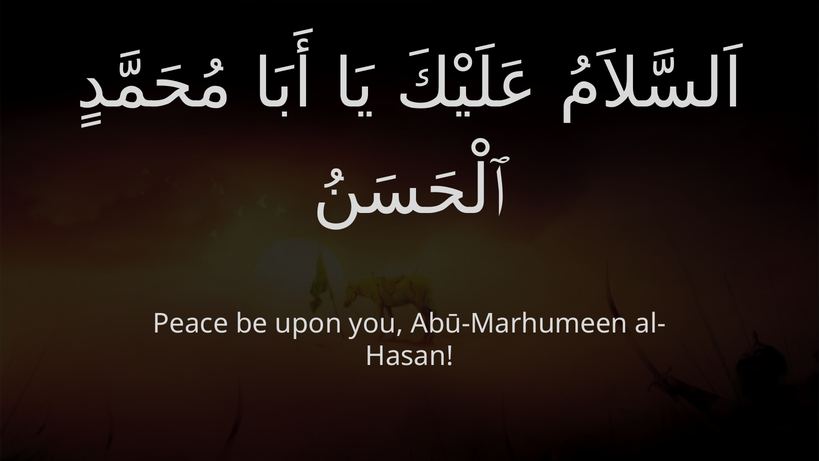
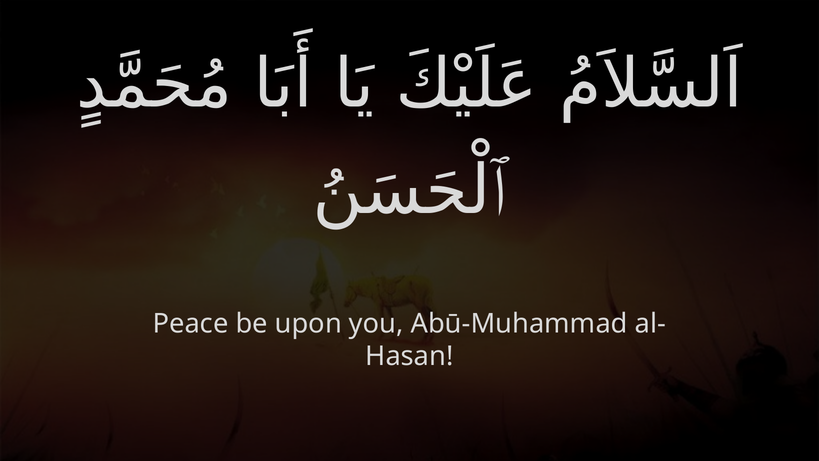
Abū-Marhumeen: Abū-Marhumeen -> Abū-Muhammad (519, 323)
